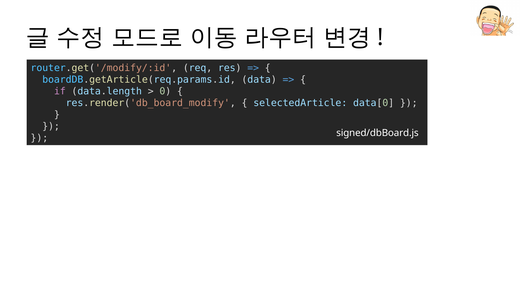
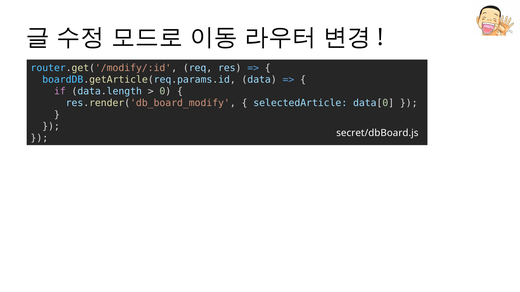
signed/dbBoard.js: signed/dbBoard.js -> secret/dbBoard.js (377, 133)
